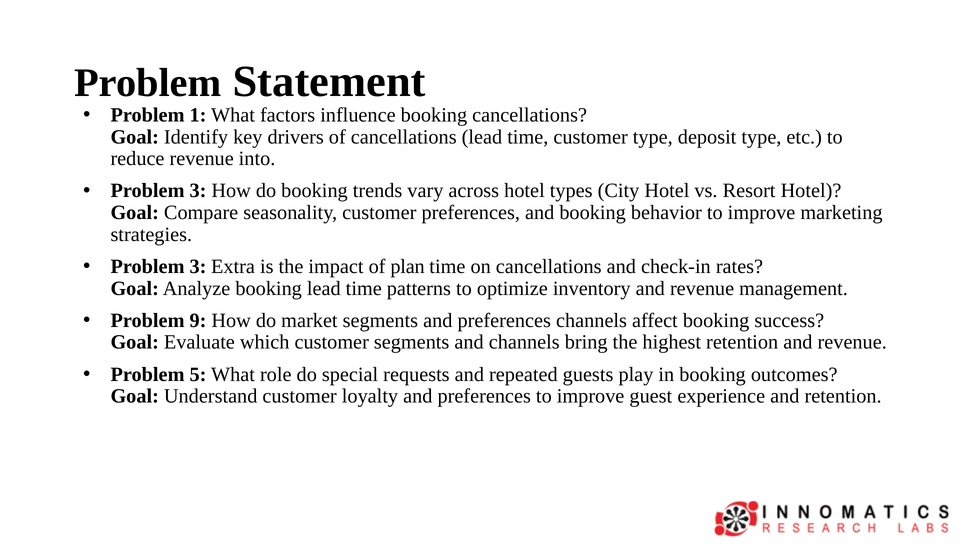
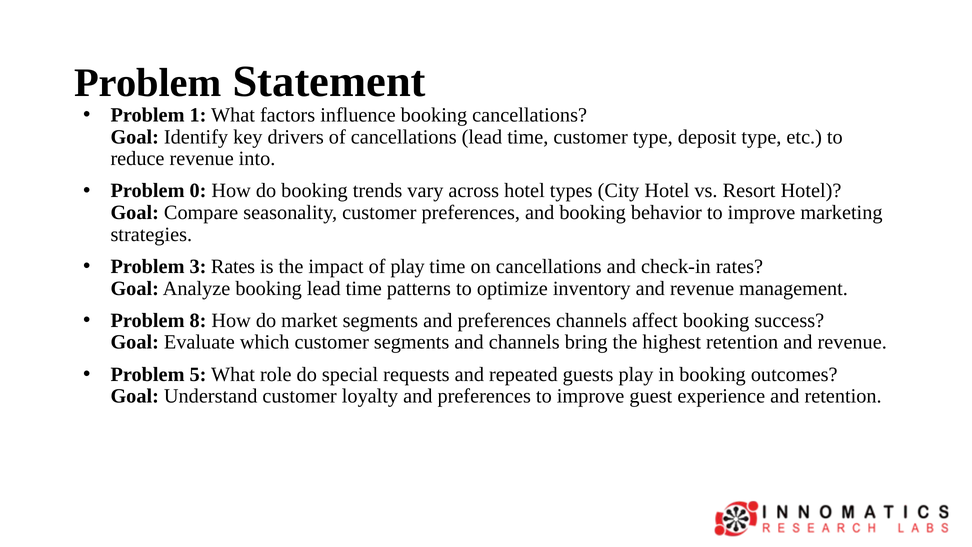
3: 3 -> 0 (198, 191)
3 Extra: Extra -> Rates (233, 266)
of plan: plan -> play (408, 266)
9: 9 -> 8 (198, 320)
